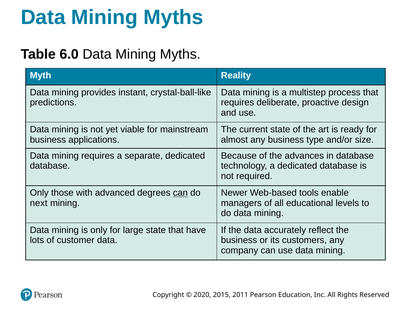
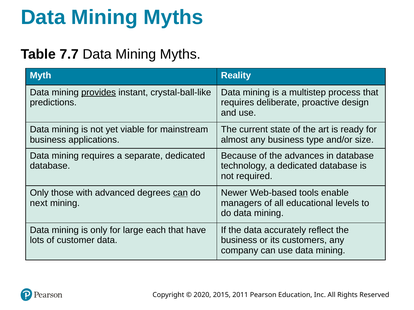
6.0: 6.0 -> 7.7 (69, 54)
provides underline: none -> present (99, 92)
large state: state -> each (156, 230)
